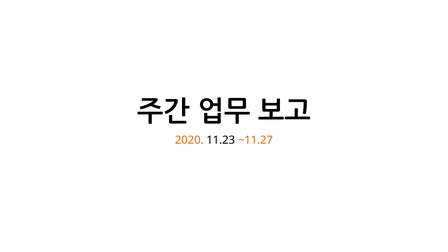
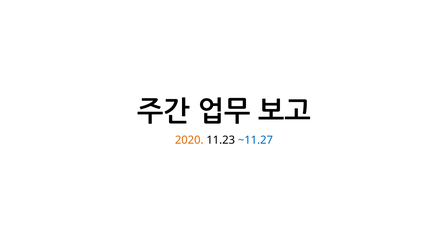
~11.27 colour: orange -> blue (255, 140)
